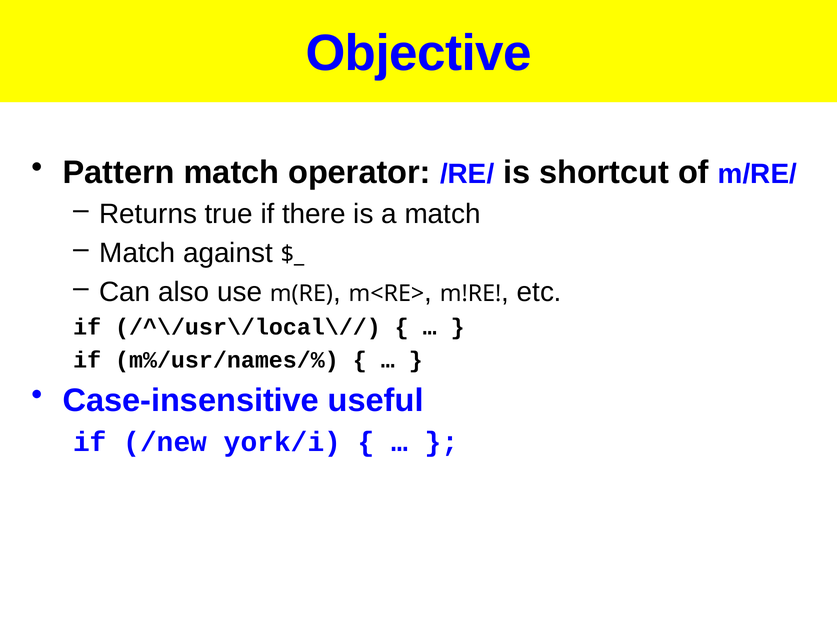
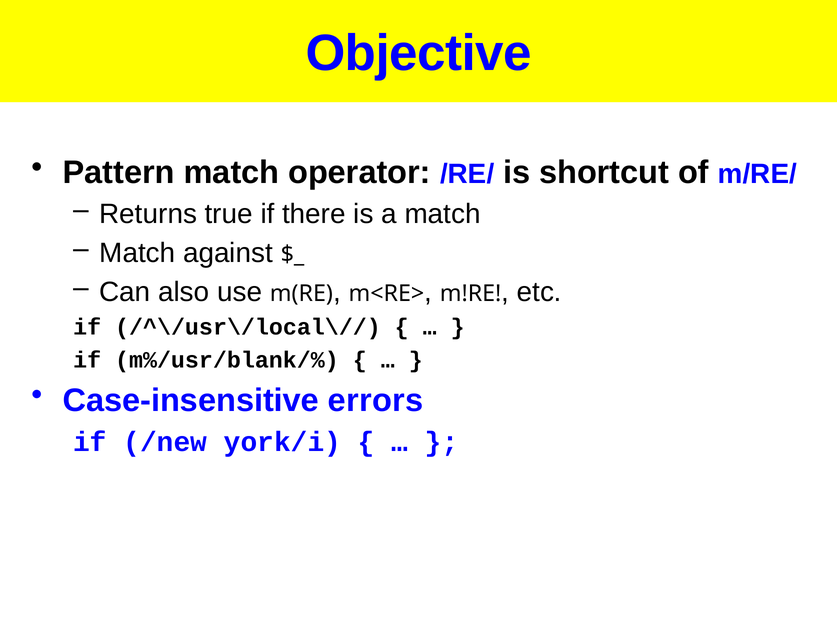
m%/usr/names/%: m%/usr/names/% -> m%/usr/blank/% (227, 360)
useful: useful -> errors (376, 400)
